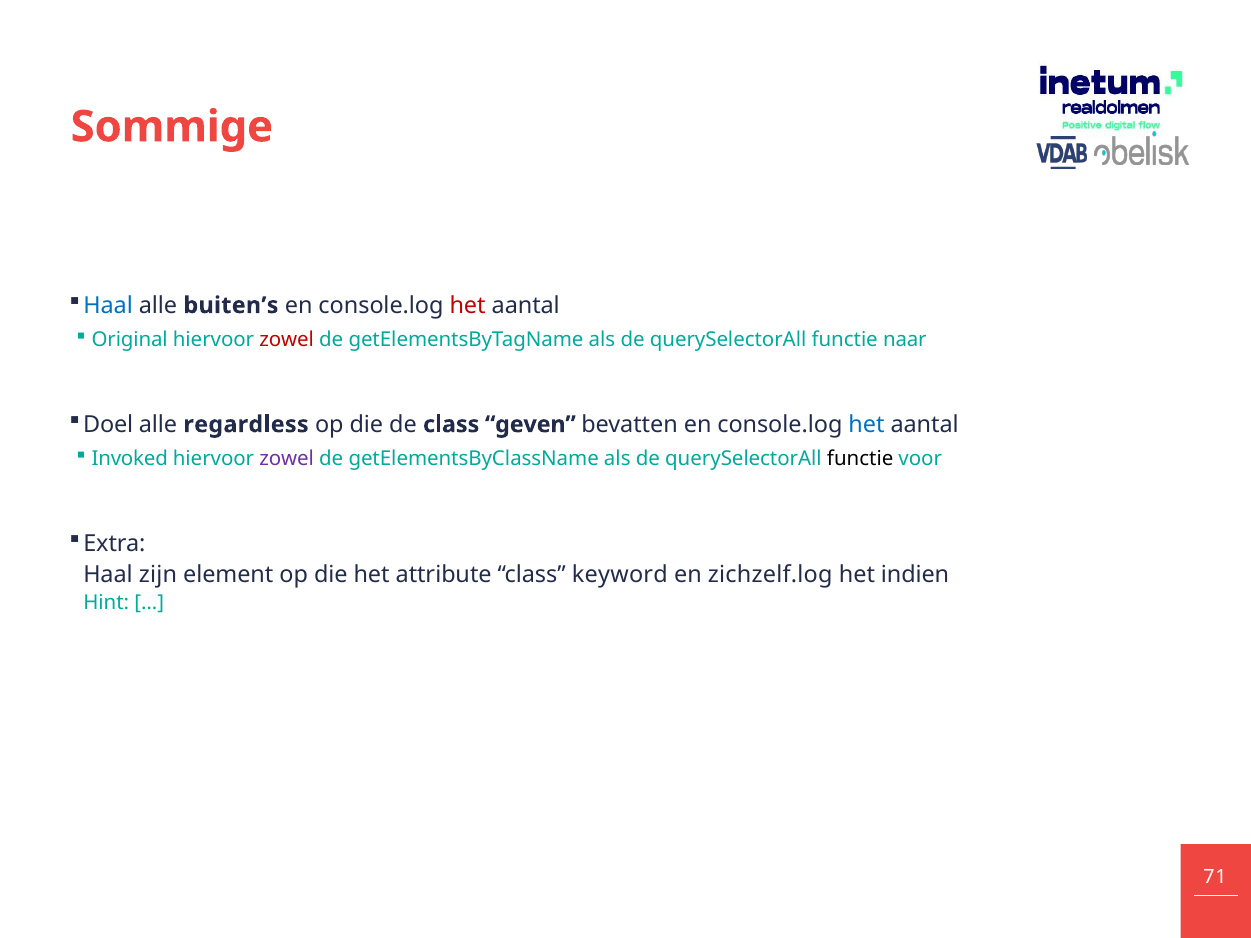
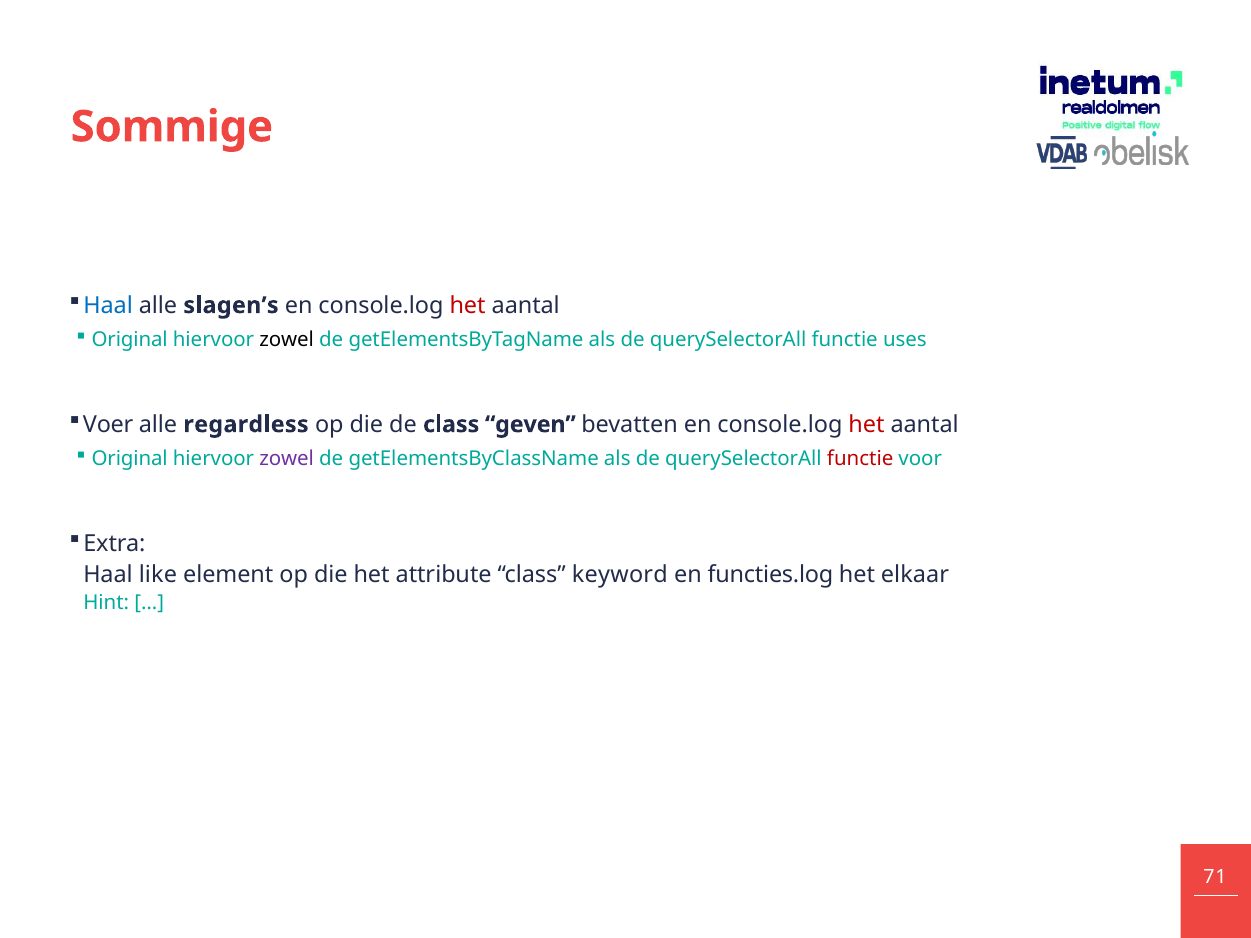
buiten’s: buiten’s -> slagen’s (231, 305)
zowel colour: red -> black (287, 340)
naar: naar -> uses (905, 340)
Doel: Doel -> Voer (108, 425)
het colour: blue -> red (867, 425)
Invoked: Invoked -> Original (130, 459)
functie colour: black -> red (860, 459)
zijn: zijn -> like (158, 575)
zichzelf.log: zichzelf.log -> functies.log (770, 575)
indien: indien -> elkaar (915, 575)
